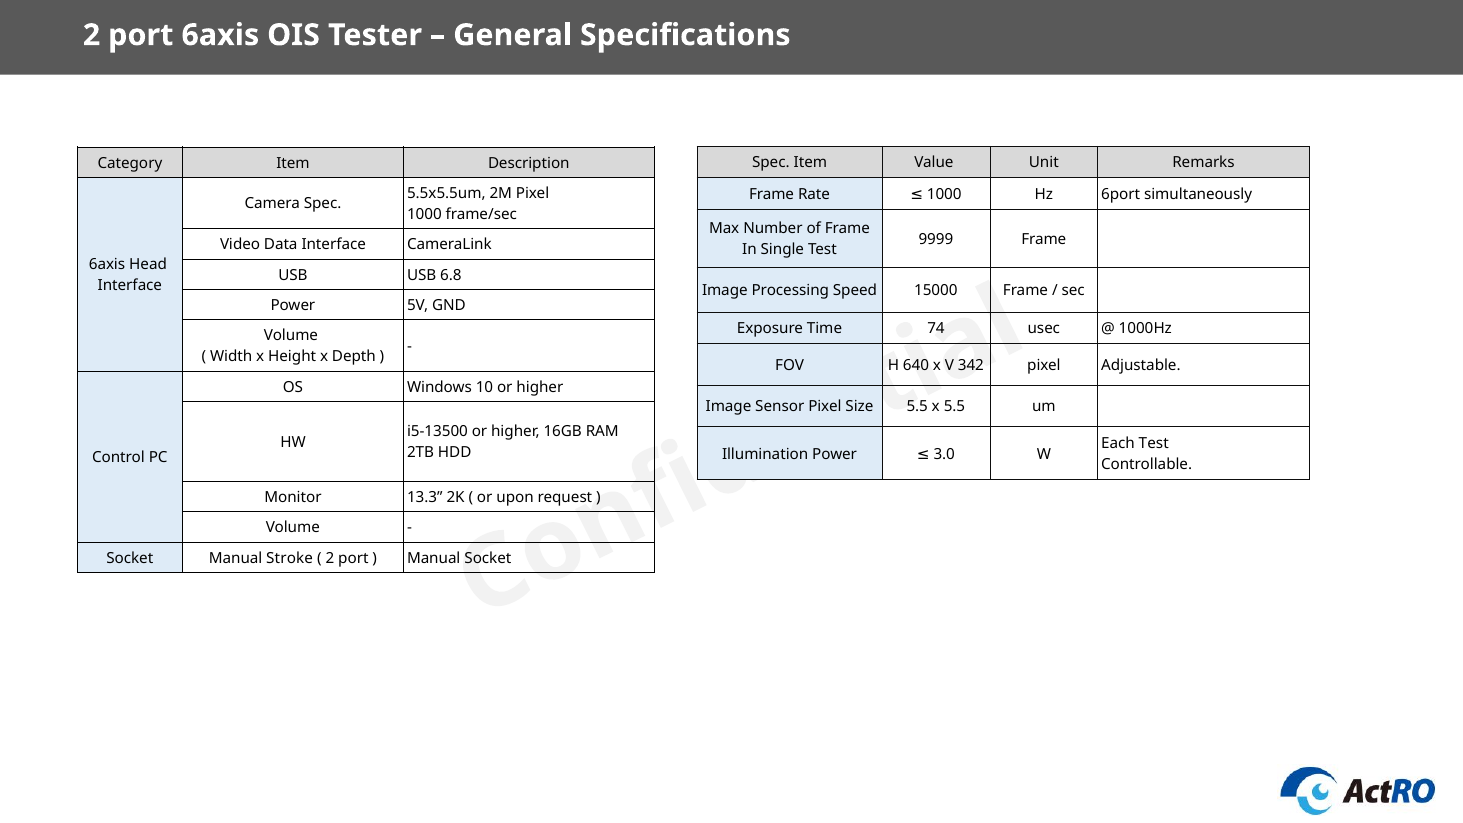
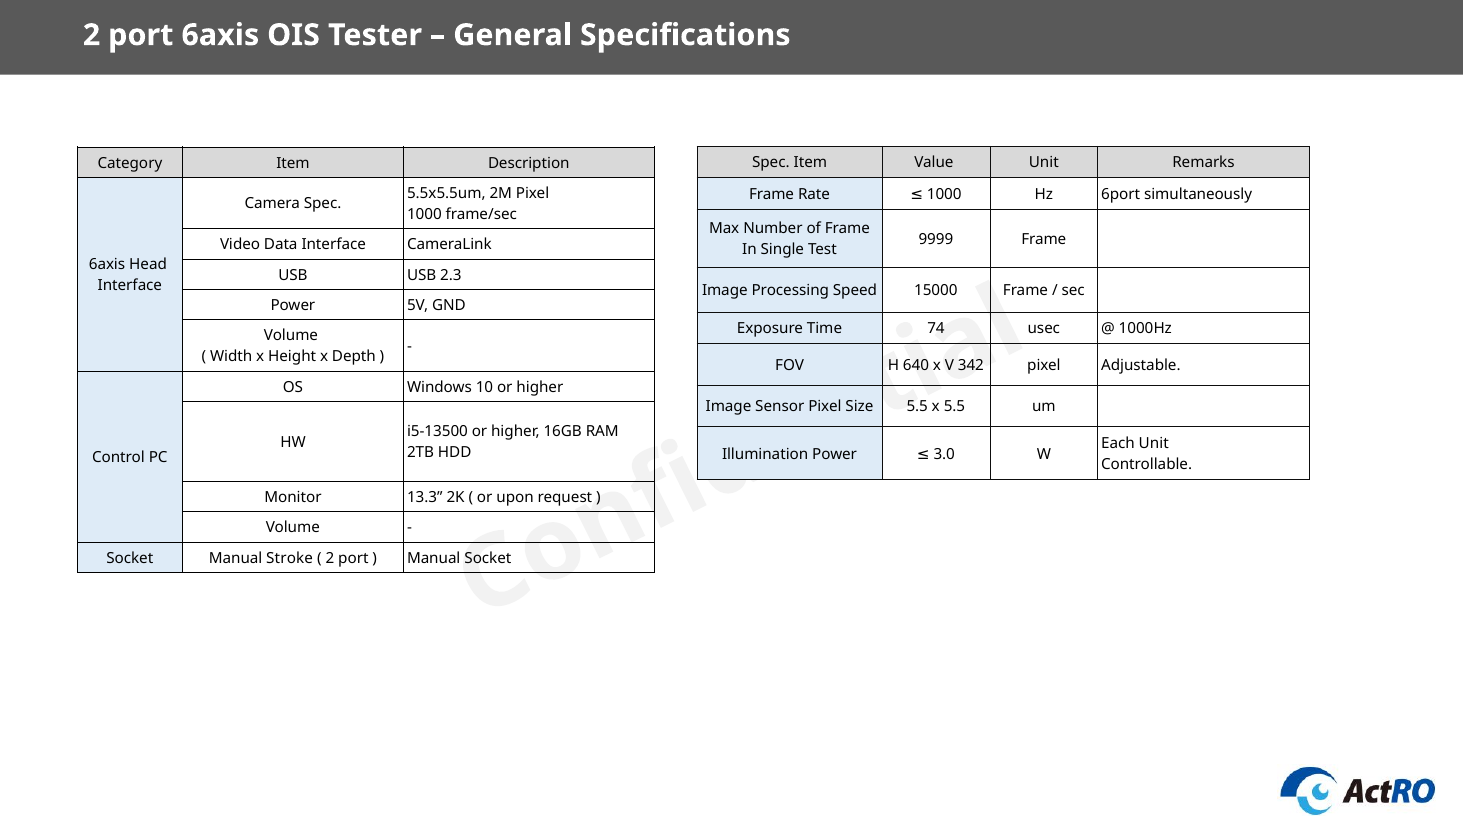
6.8: 6.8 -> 2.3 (451, 275)
Each Test: Test -> Unit (1154, 444)
